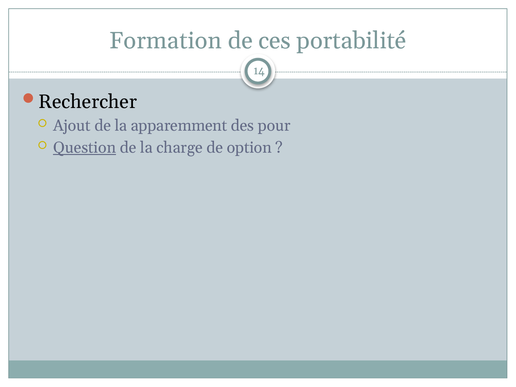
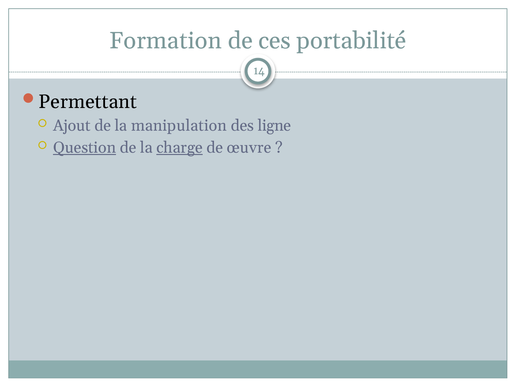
Rechercher: Rechercher -> Permettant (88, 102)
apparemment: apparemment -> manipulation (179, 126)
pour: pour -> ligne (274, 126)
charge underline: none -> present (180, 148)
option: option -> œuvre (249, 148)
